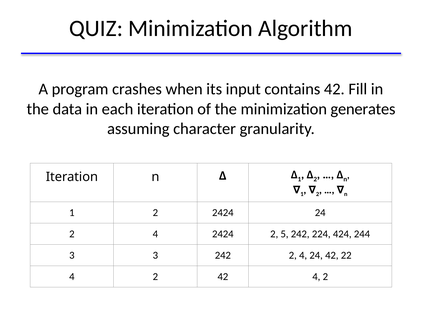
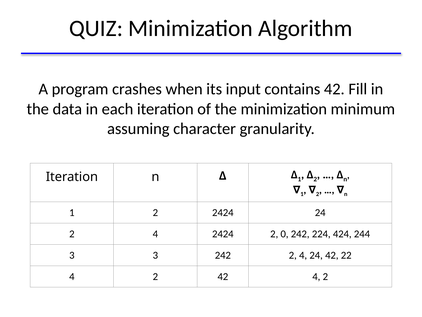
generates: generates -> minimum (363, 109)
5: 5 -> 0 (285, 234)
